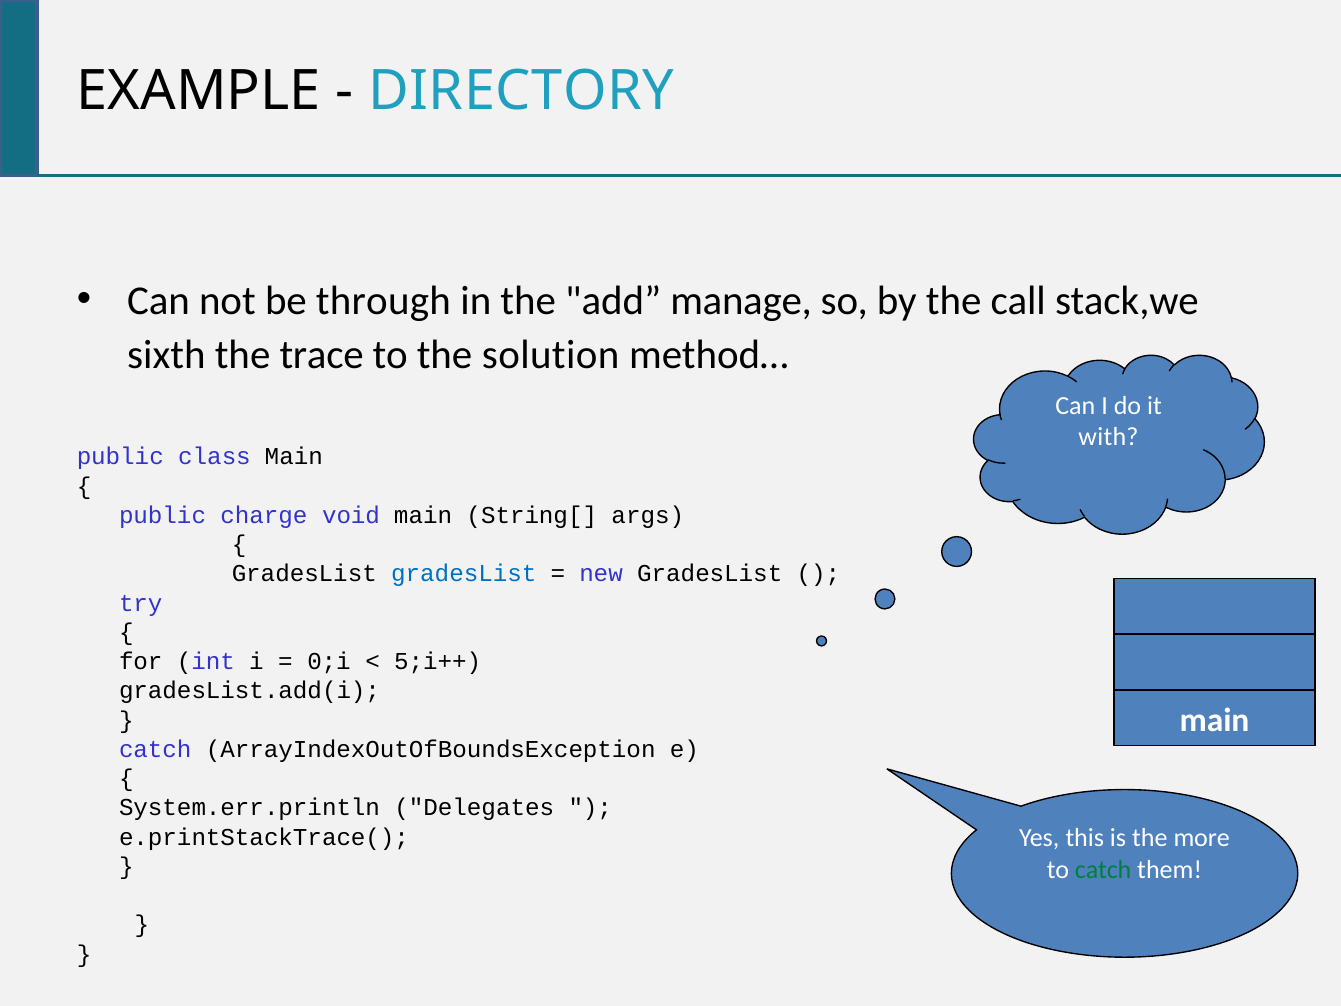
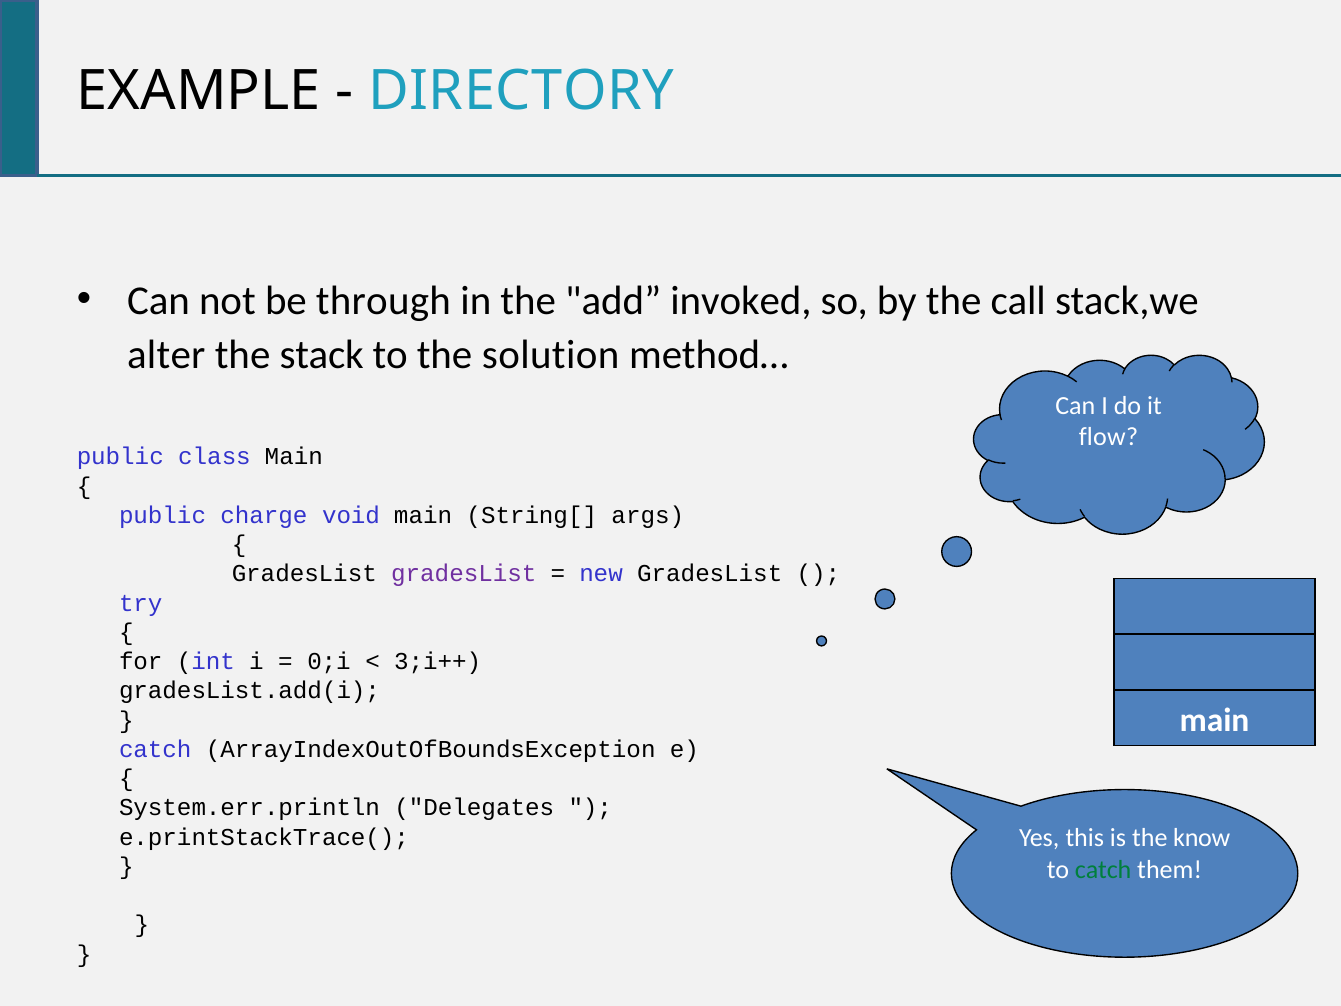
manage: manage -> invoked (741, 301)
sixth: sixth -> alter (166, 355)
trace: trace -> stack (322, 355)
with: with -> flow (1108, 437)
gradesList colour: blue -> purple (464, 574)
5;i++: 5;i++ -> 3;i++ (438, 661)
more: more -> know (1202, 838)
